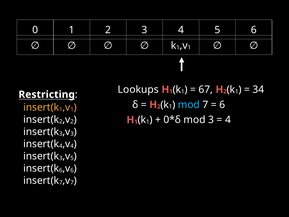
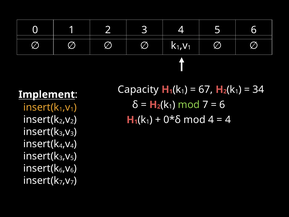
Lookups: Lookups -> Capacity (138, 89)
Restricting: Restricting -> Implement (47, 94)
mod colour: light blue -> light green (189, 105)
mod 3: 3 -> 4 (211, 120)
